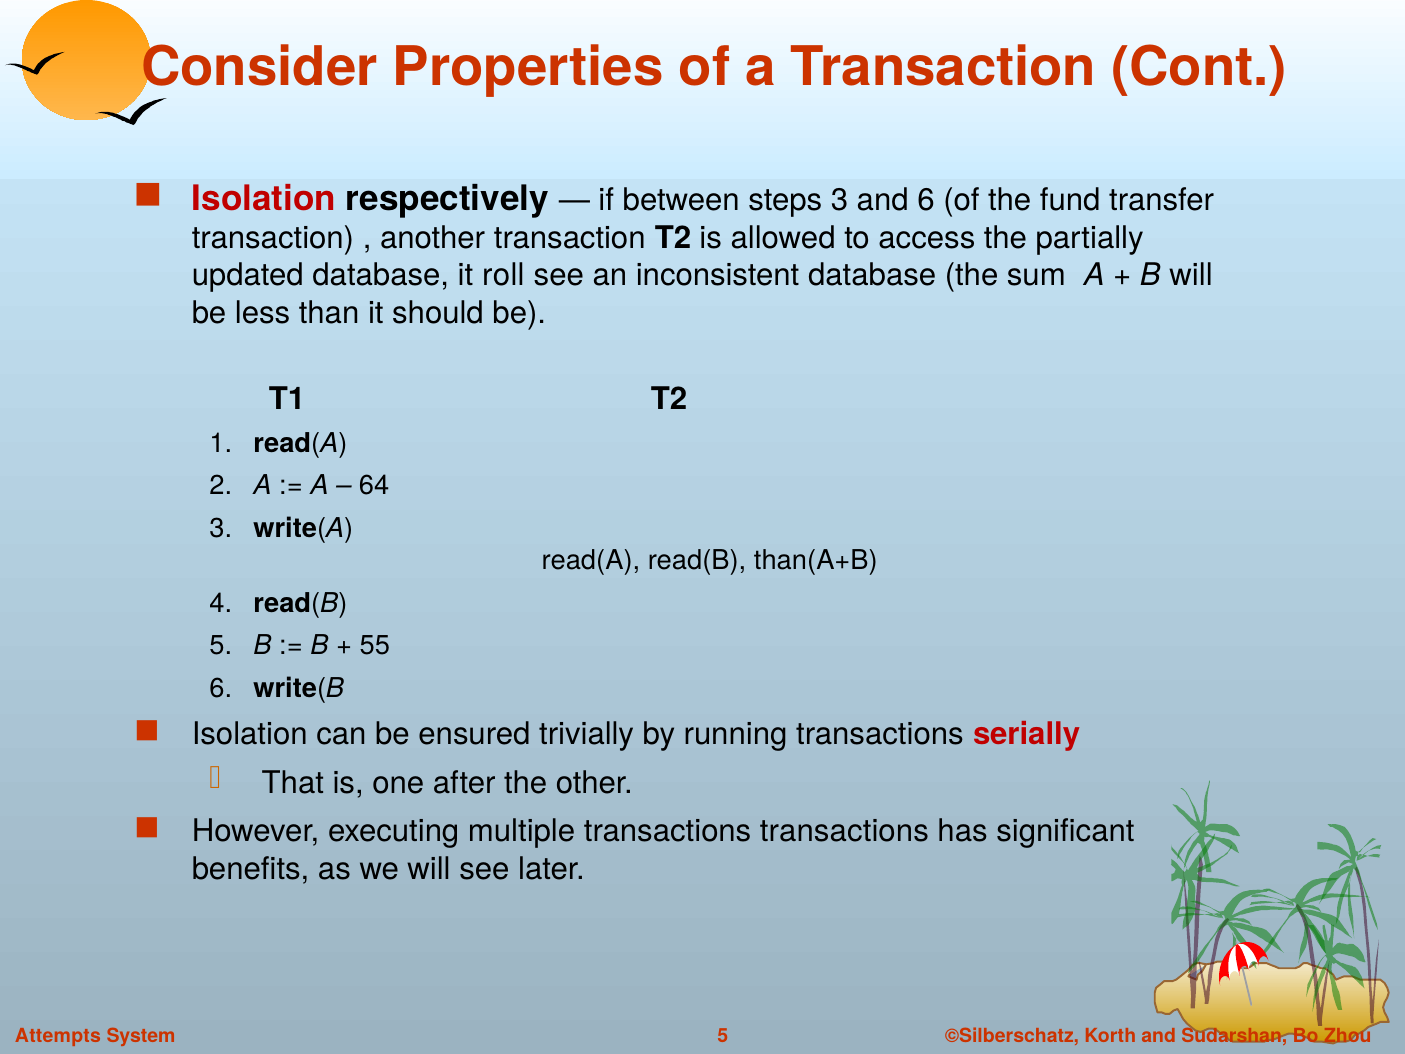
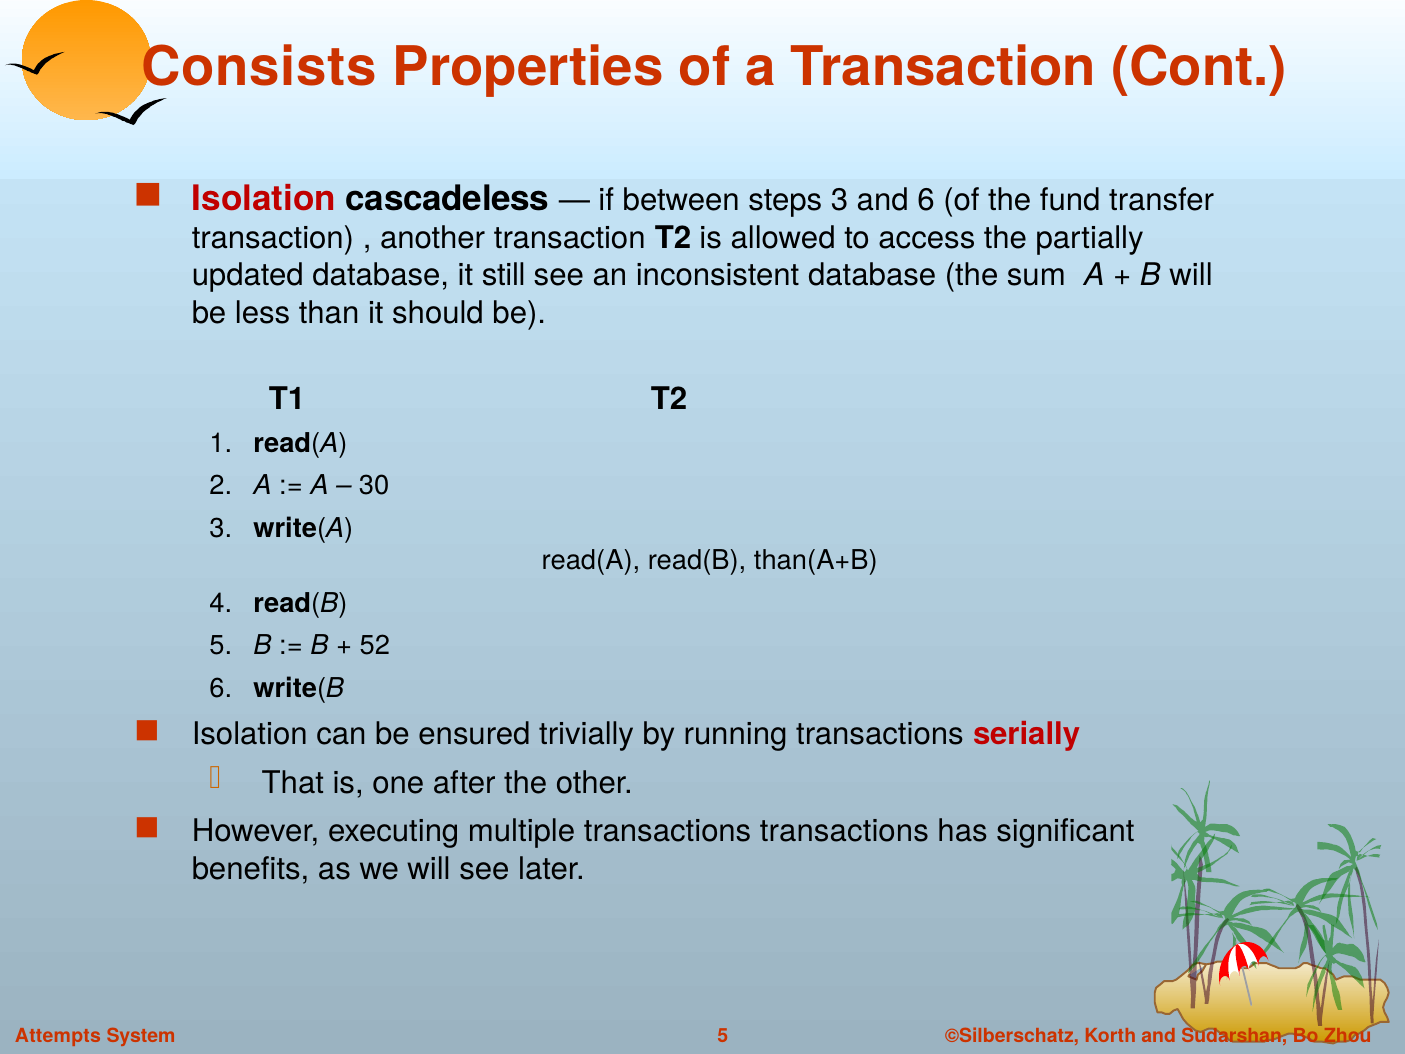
Consider: Consider -> Consists (259, 67)
respectively: respectively -> cascadeless (448, 199)
roll: roll -> still (504, 276)
64: 64 -> 30 (374, 486)
55: 55 -> 52 (375, 646)
